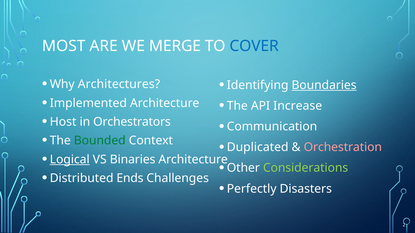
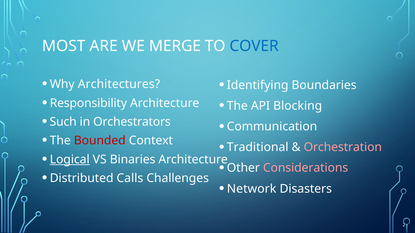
Boundaries underline: present -> none (324, 85)
Implemented: Implemented -> Responsibility (88, 103)
Increase: Increase -> Blocking (298, 106)
Host: Host -> Such (63, 122)
Bounded colour: green -> red (100, 141)
Duplicated: Duplicated -> Traditional (258, 148)
Considerations colour: light green -> pink (306, 168)
Ends: Ends -> Calls (130, 179)
Perfectly: Perfectly -> Network (252, 189)
